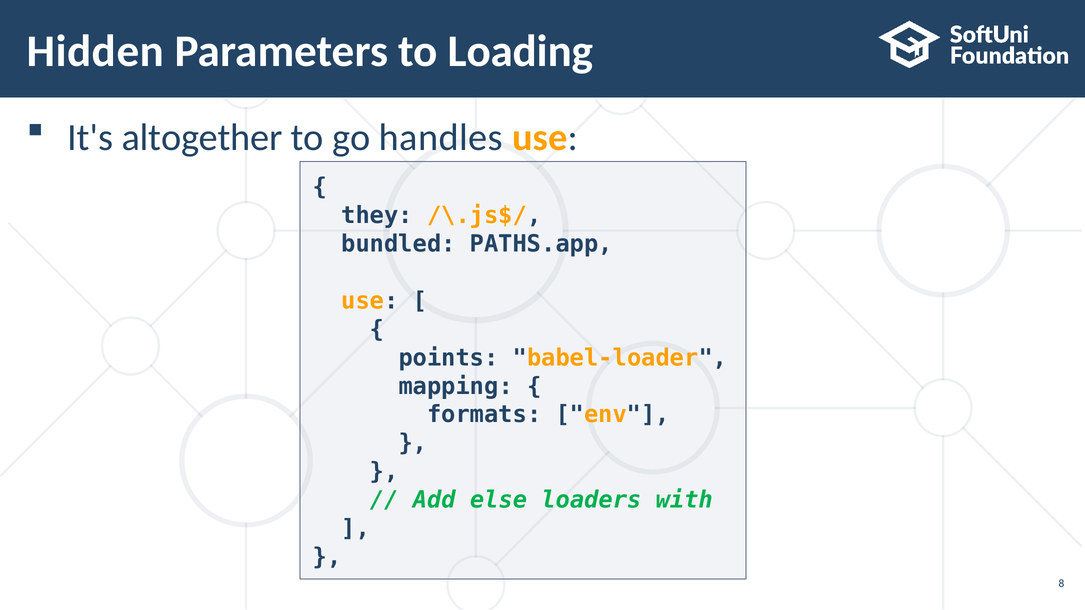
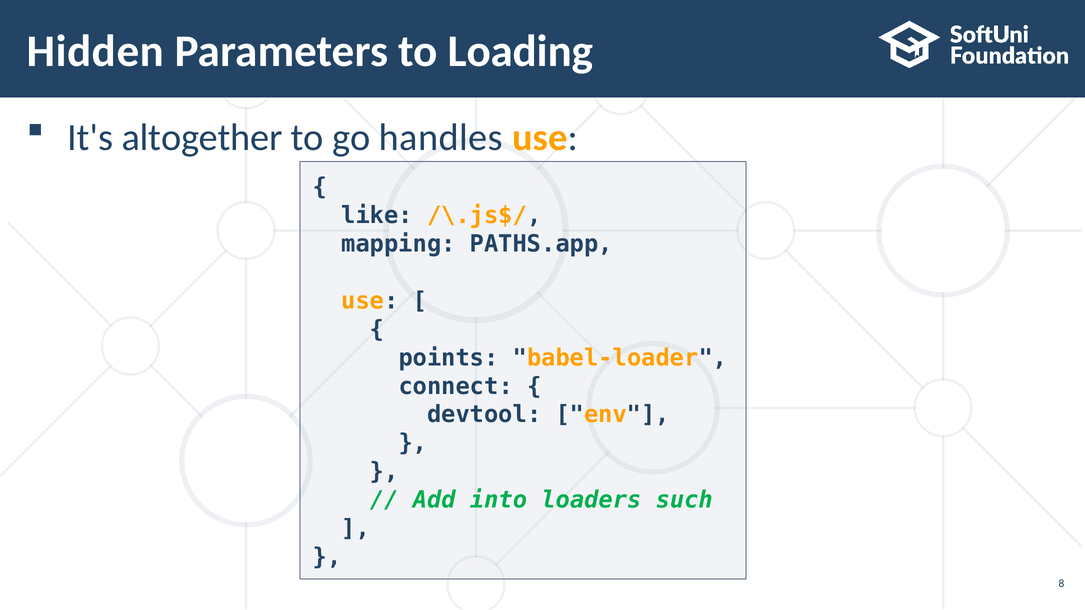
they: they -> like (377, 215)
bundled: bundled -> mapping (398, 244)
mapping: mapping -> connect (456, 386)
formats: formats -> devtool (484, 415)
else: else -> into (498, 500)
with: with -> such (684, 500)
